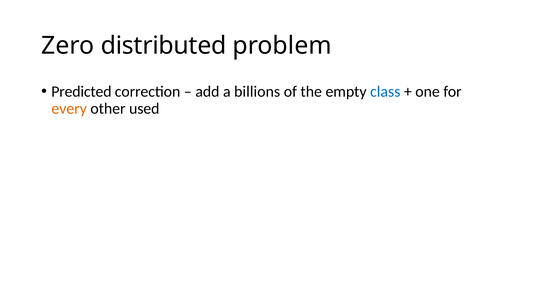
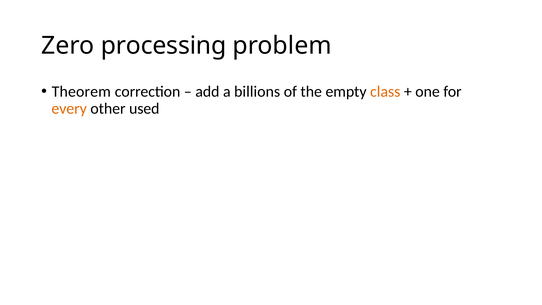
distributed: distributed -> processing (164, 46)
Predicted: Predicted -> Theorem (81, 92)
class colour: blue -> orange (385, 92)
